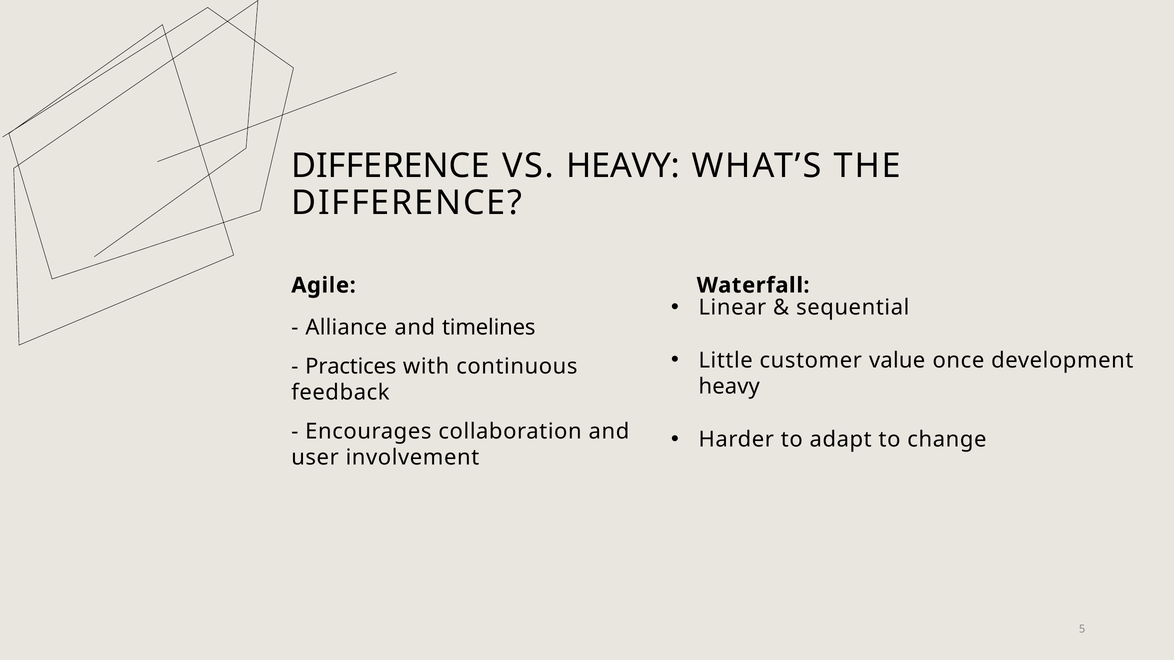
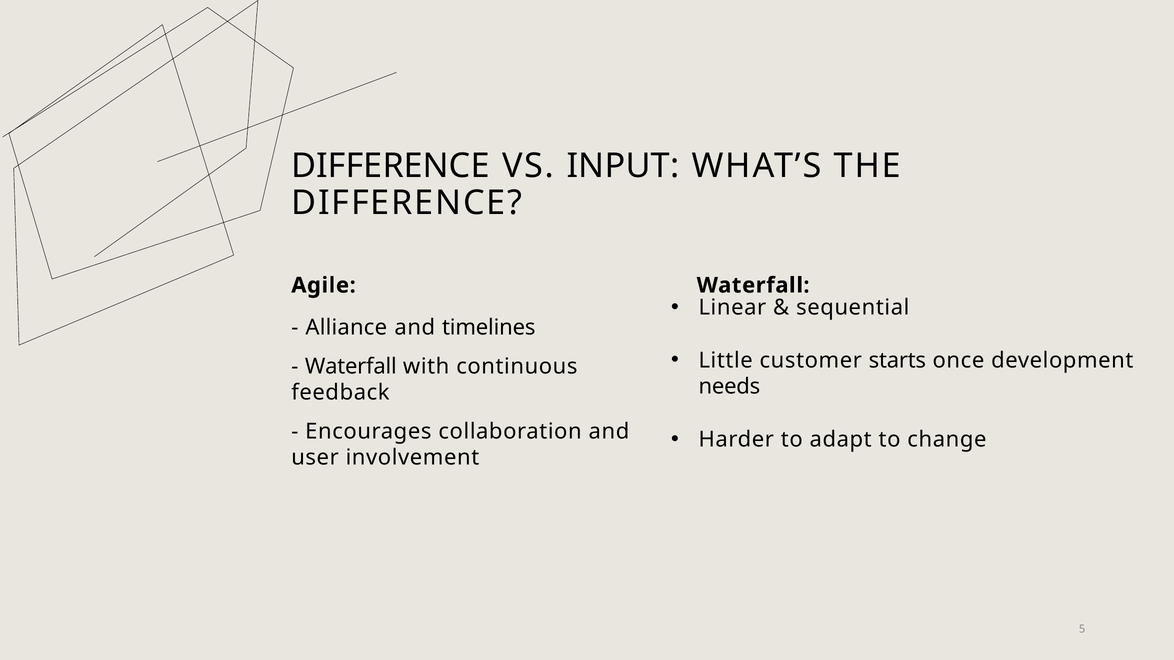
VS HEAVY: HEAVY -> INPUT (623, 166)
value: value -> starts (897, 361)
Practices: Practices -> Waterfall (351, 366)
heavy: heavy -> needs (729, 387)
